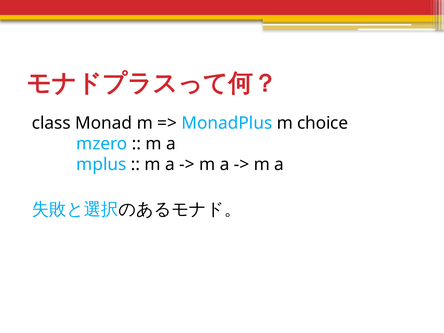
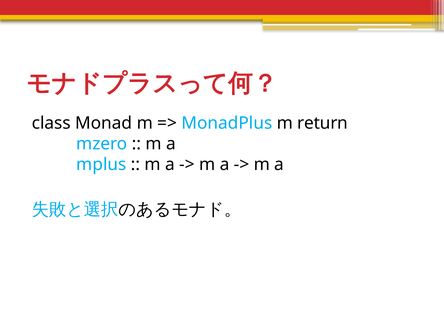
choice: choice -> return (323, 123)
